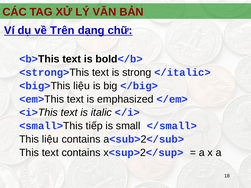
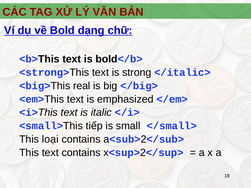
về Trên: Trên -> Bold (62, 30)
liệu: liệu -> real (82, 86)
liệu: liệu -> loại (50, 139)
